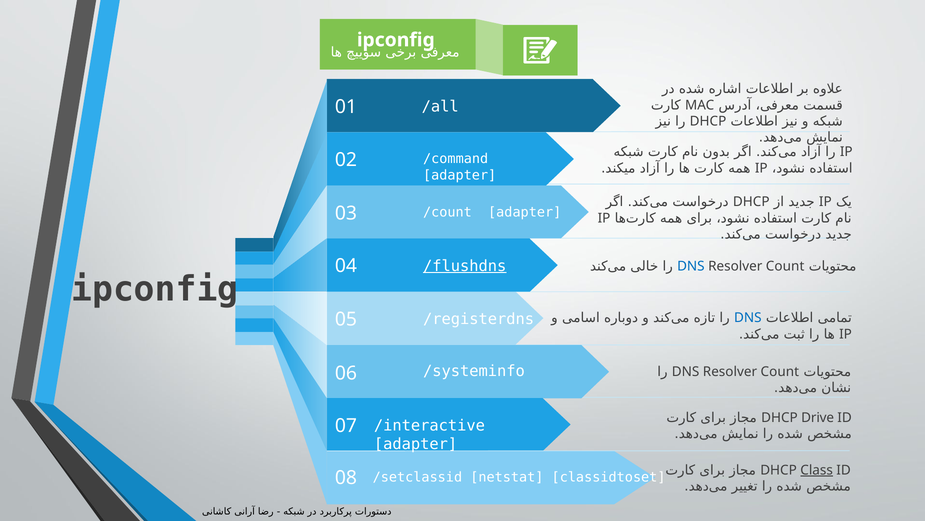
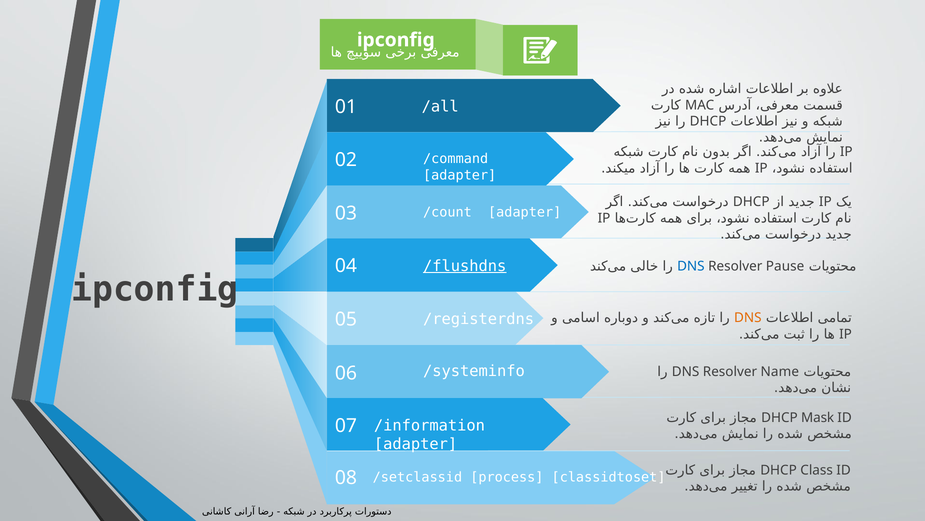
Count: Count -> Pause (785, 266)
DNS colour: blue -> orange (748, 318)
Count: Count -> Name (780, 371)
Drive: Drive -> Mask (818, 417)
/interactive: /interactive -> /information (429, 425)
Class underline: present -> none (817, 470)
netstat: netstat -> process (507, 477)
